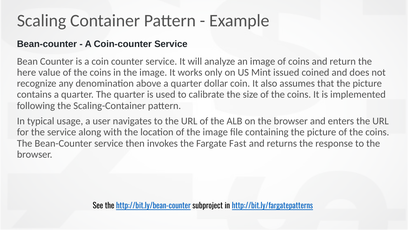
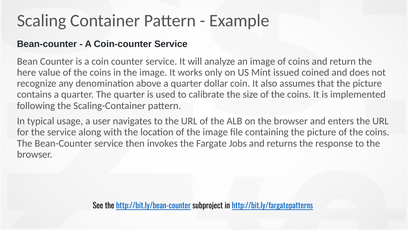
Fast: Fast -> Jobs (238, 143)
